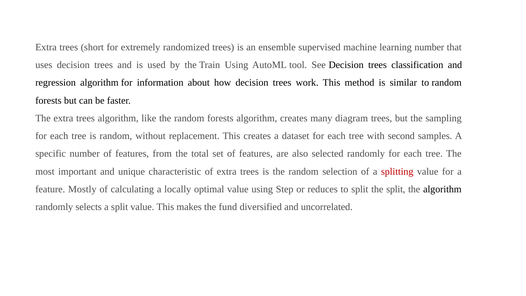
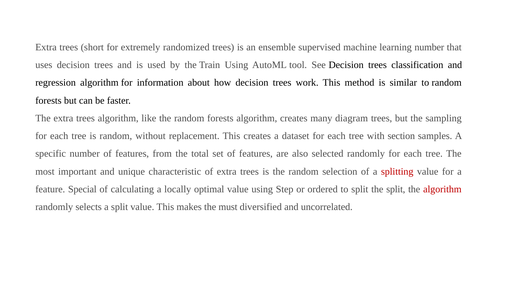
second: second -> section (401, 136)
Mostly: Mostly -> Special (82, 189)
reduces: reduces -> ordered (323, 189)
algorithm colour: black -> red (442, 189)
fund: fund -> must (228, 207)
